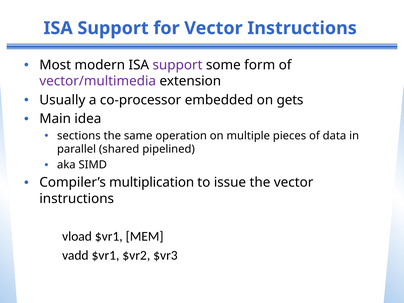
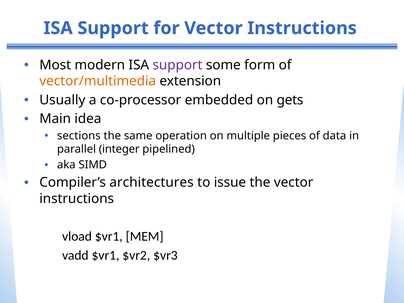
vector/multimedia colour: purple -> orange (98, 81)
shared: shared -> integer (119, 149)
multiplication: multiplication -> architectures (152, 183)
